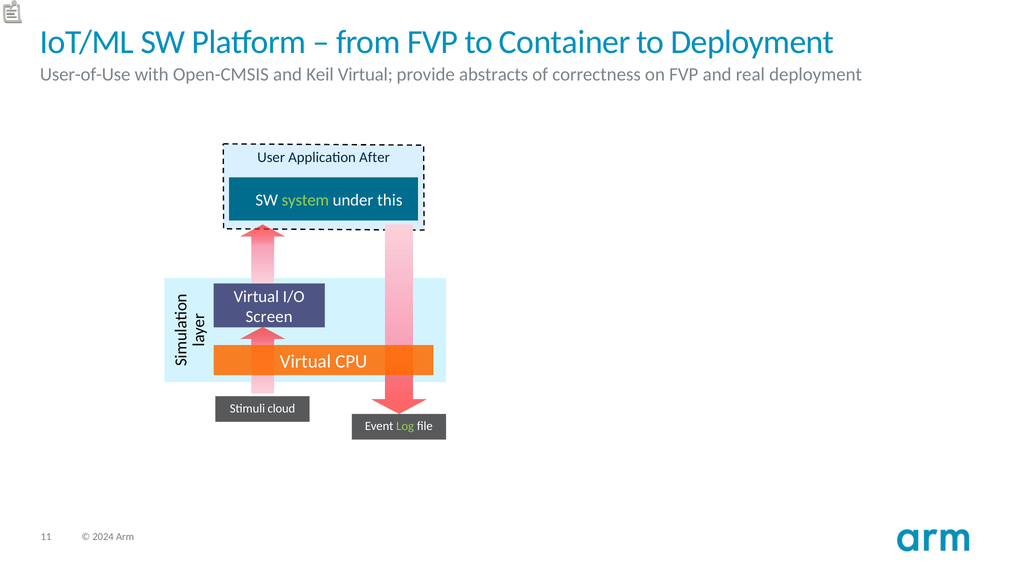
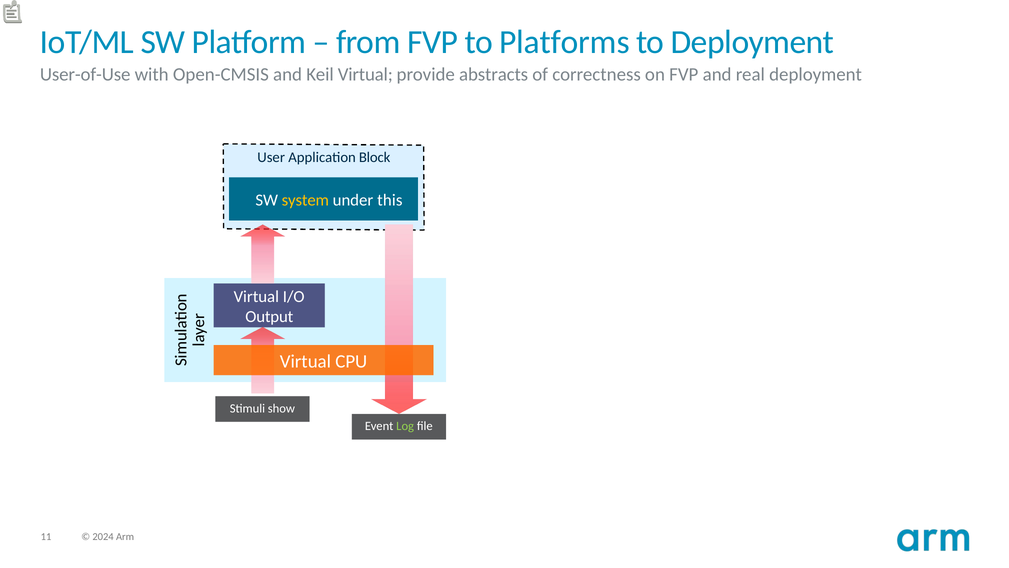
Container: Container -> Platforms (564, 42)
After: After -> Block (375, 157)
system colour: light green -> yellow (305, 200)
Screen: Screen -> Output (269, 316)
cloud: cloud -> show (281, 408)
